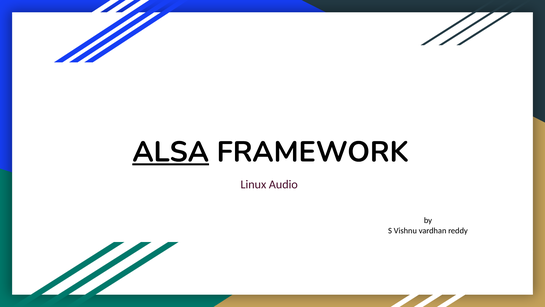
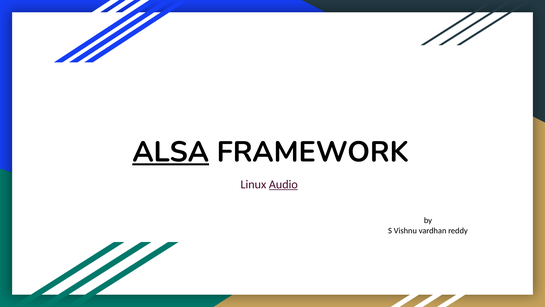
Audio underline: none -> present (283, 184)
